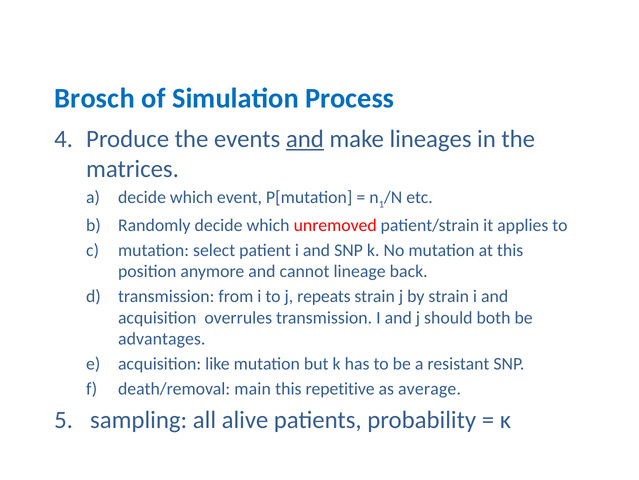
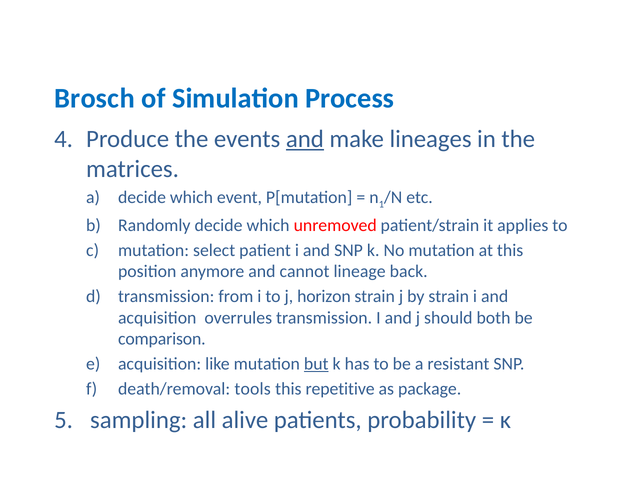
repeats: repeats -> horizon (324, 296)
advantages: advantages -> comparison (162, 339)
but underline: none -> present (316, 363)
main: main -> tools (253, 388)
average: average -> package (430, 388)
